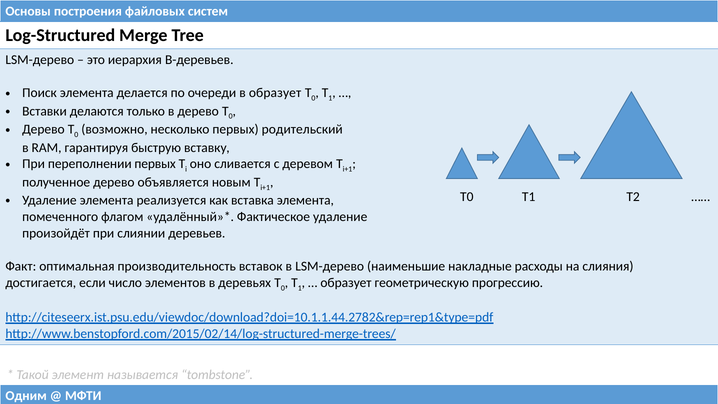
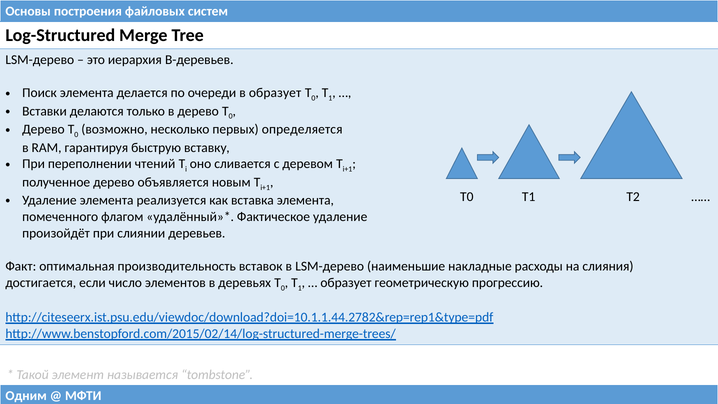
родительский: родительский -> определяется (302, 129)
переполнении первых: первых -> чтений (155, 164)
